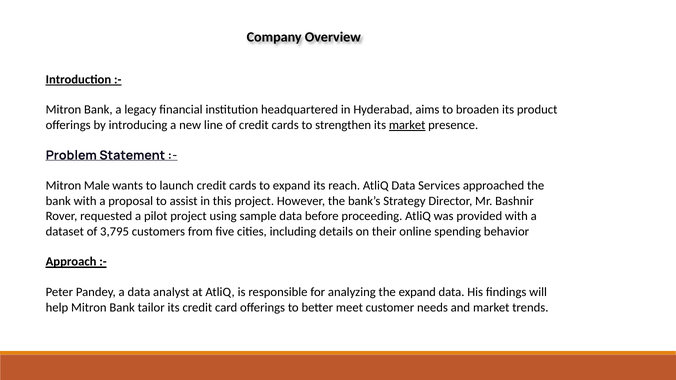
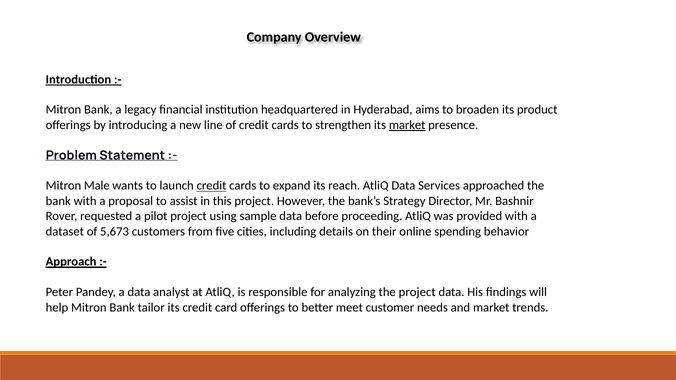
credit underline: none -> present (212, 186)
3,795: 3,795 -> 5,673 (115, 232)
the expand: expand -> project (417, 292)
